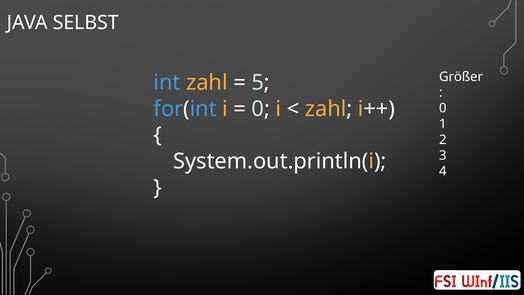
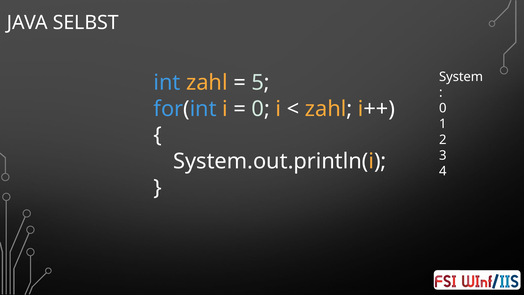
Größer: Größer -> System (461, 77)
